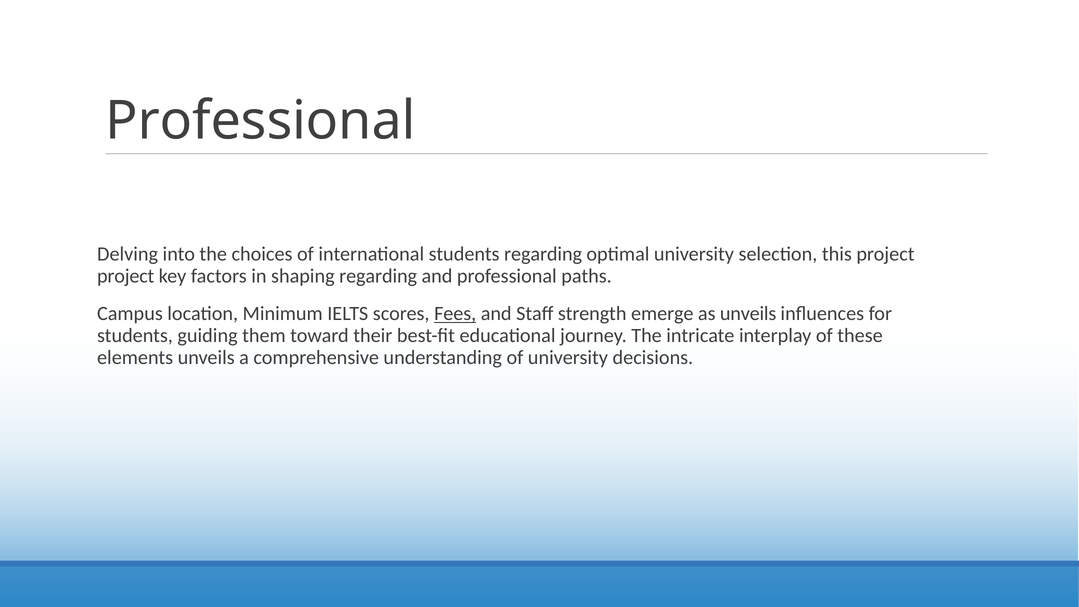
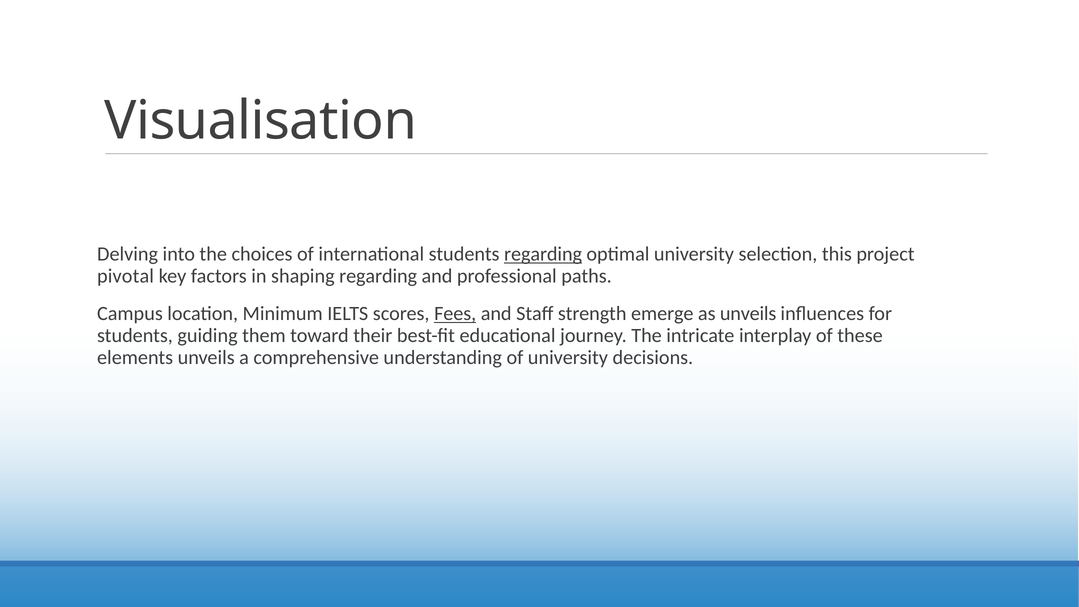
Professional: Professional -> Visualisation (261, 121)
regarding underline: none -> present (543, 254)
project: project -> pivotal (126, 276)
